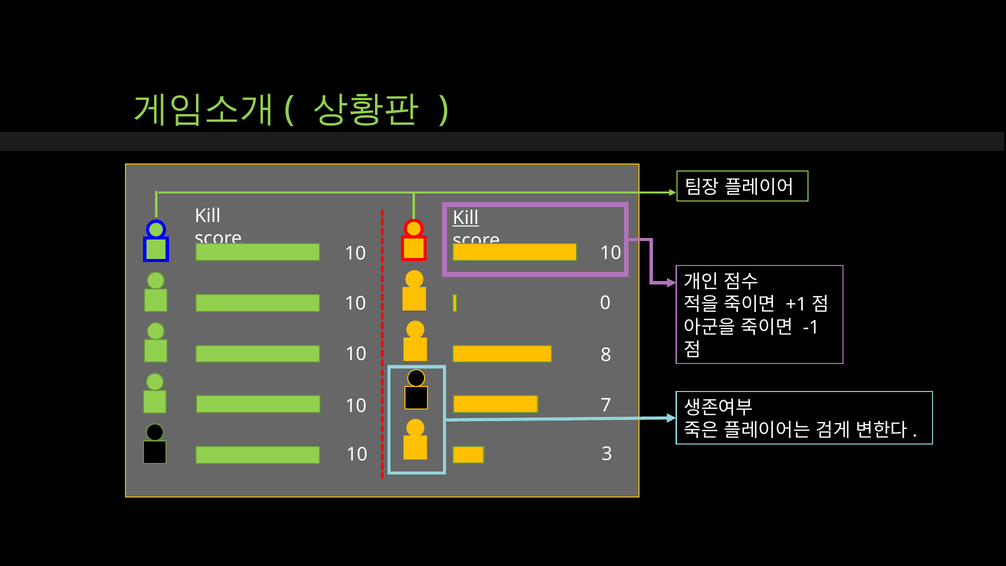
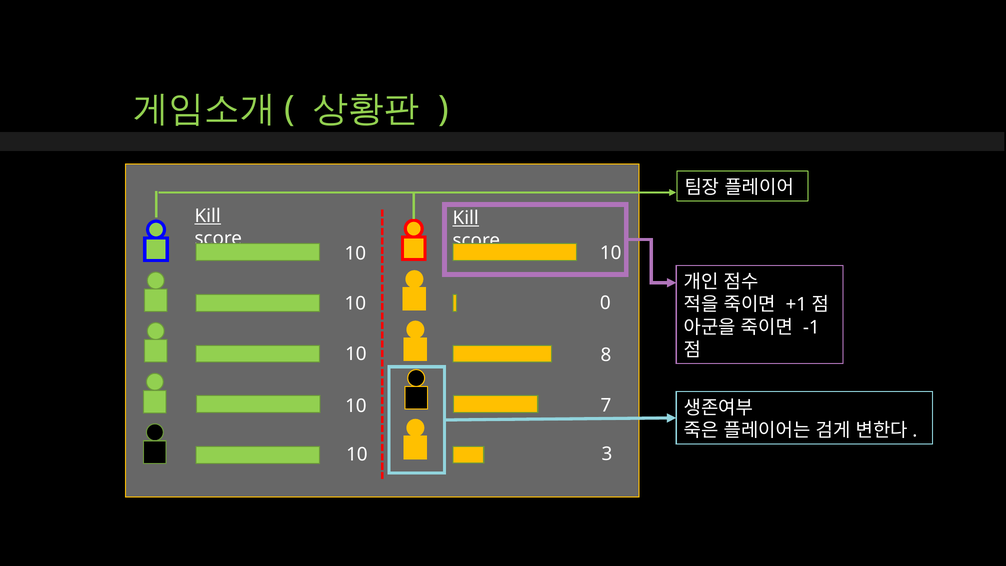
Kill underline: none -> present (208, 216)
